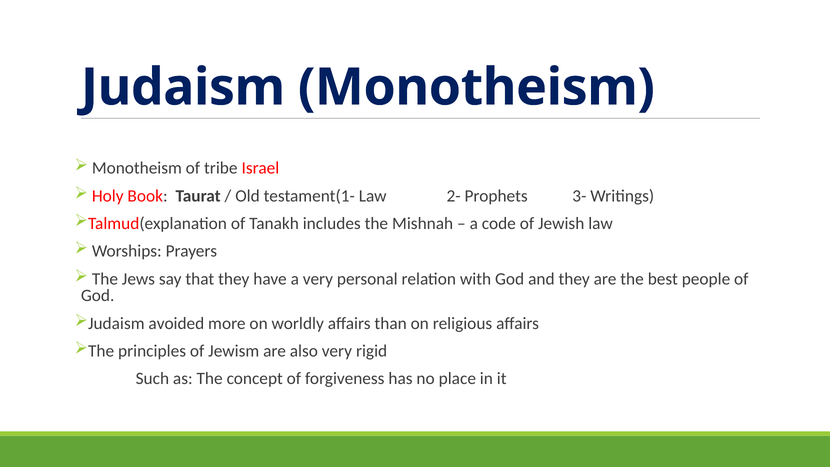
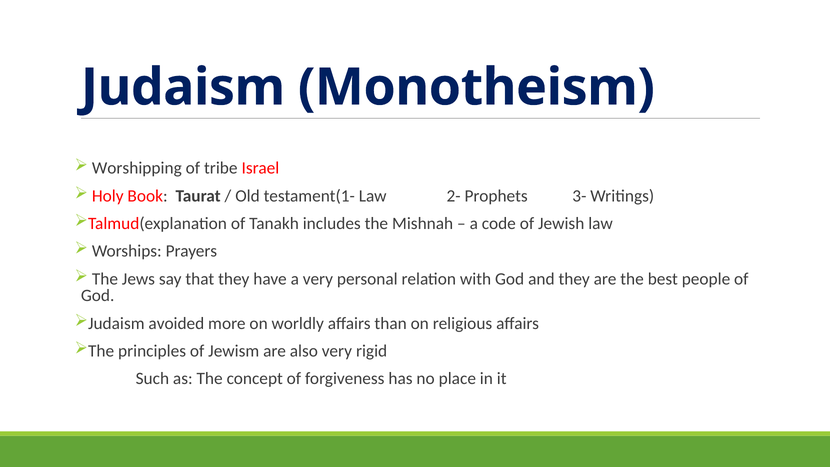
Monotheism: Monotheism -> Worshipping (137, 168)
